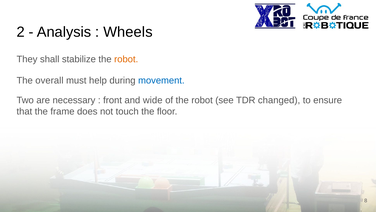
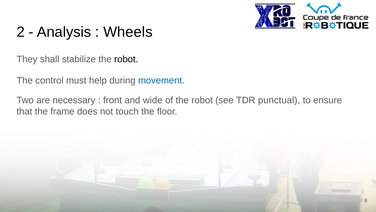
robot colour: orange -> black (126, 59)
overall: overall -> control (49, 80)
changed: changed -> punctual (279, 100)
